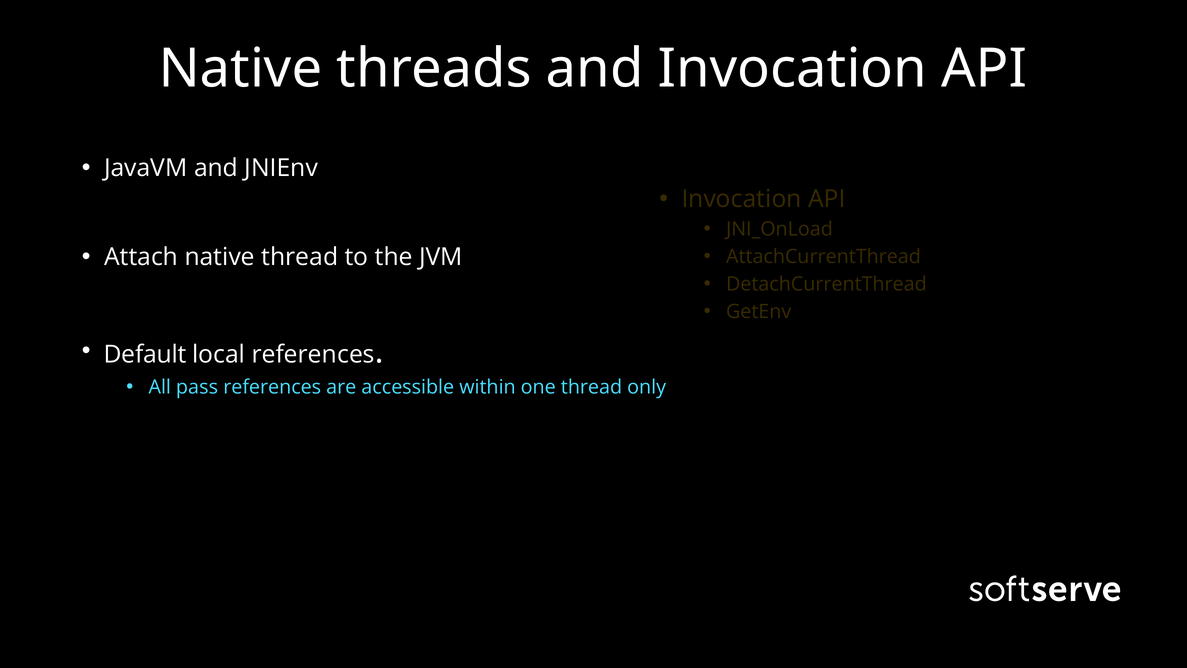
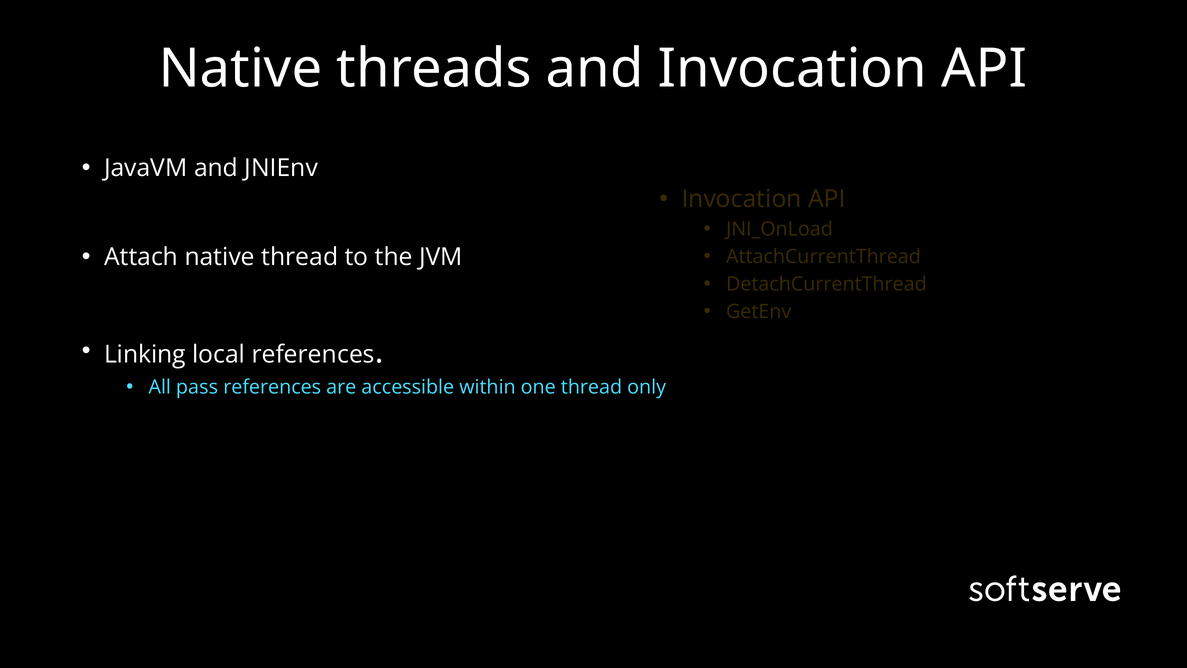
Default: Default -> Linking (145, 354)
